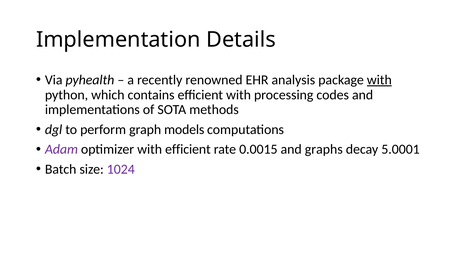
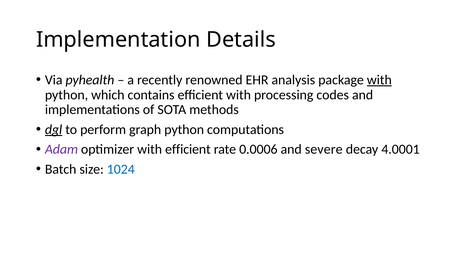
dgl underline: none -> present (54, 130)
graph models: models -> python (184, 130)
0.0015: 0.0015 -> 0.0006 (258, 149)
graphs: graphs -> severe (324, 149)
5.0001: 5.0001 -> 4.0001 (401, 149)
1024 colour: purple -> blue (121, 169)
